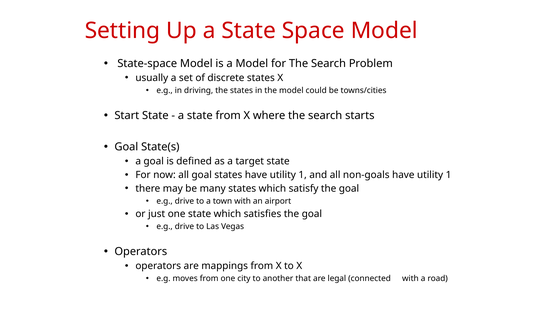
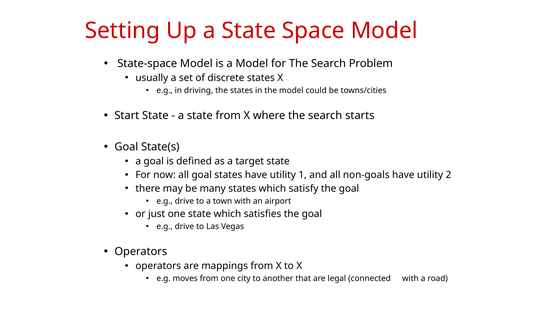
non-goals have utility 1: 1 -> 2 (449, 175)
